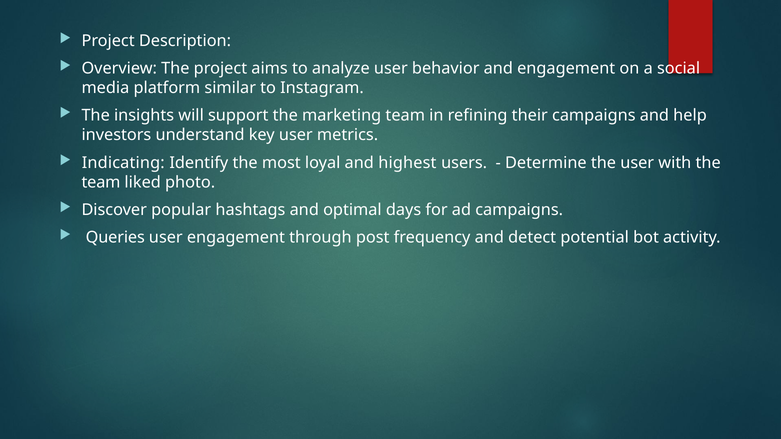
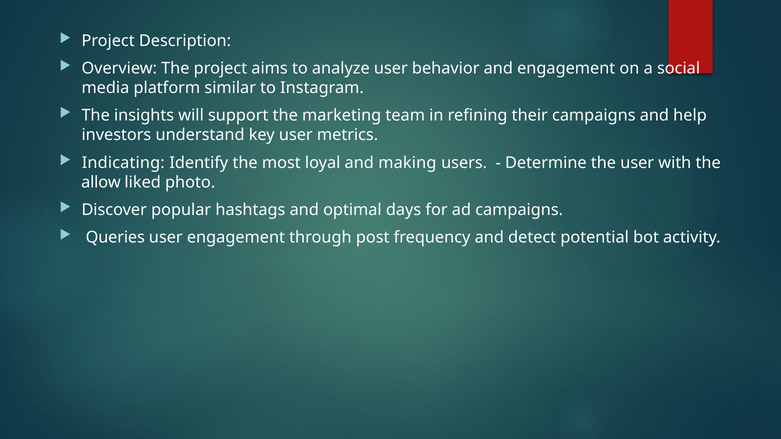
highest: highest -> making (407, 163)
team: team -> allow (101, 182)
